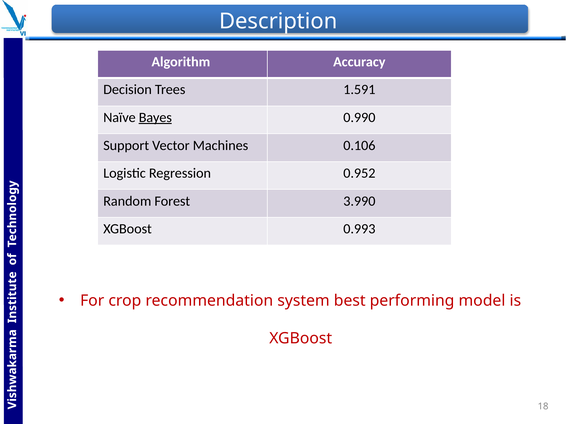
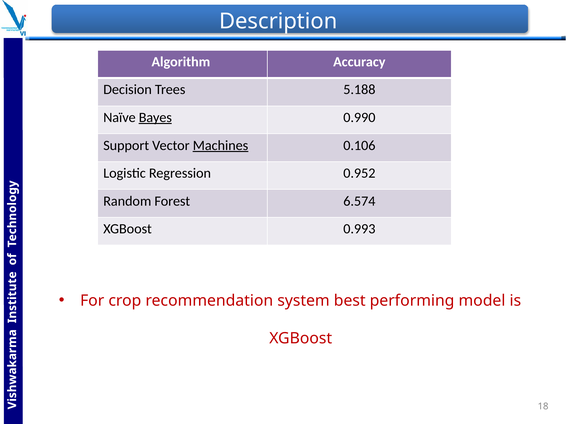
1.591: 1.591 -> 5.188 (359, 90)
Machines underline: none -> present (221, 146)
3.990: 3.990 -> 6.574 (359, 201)
